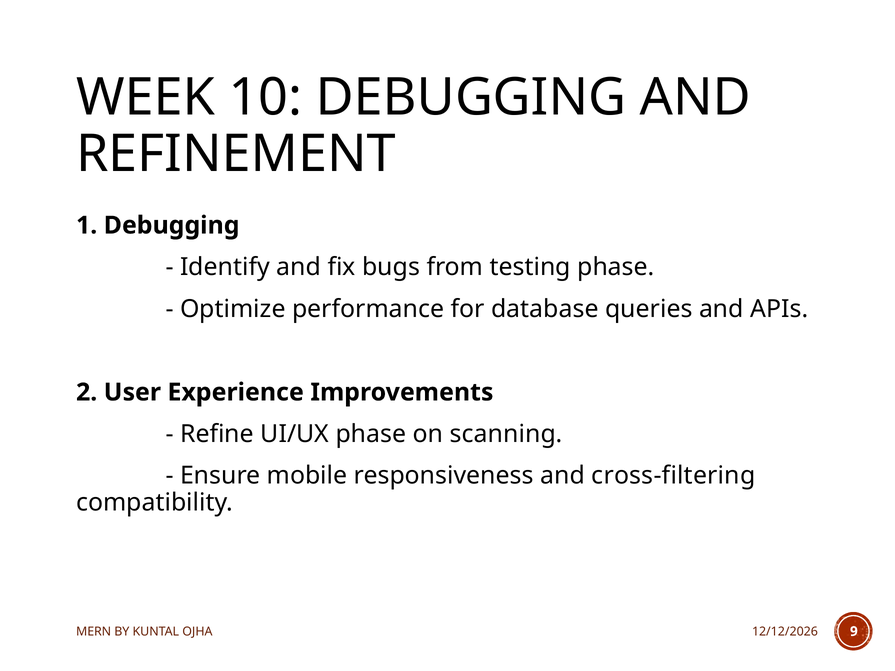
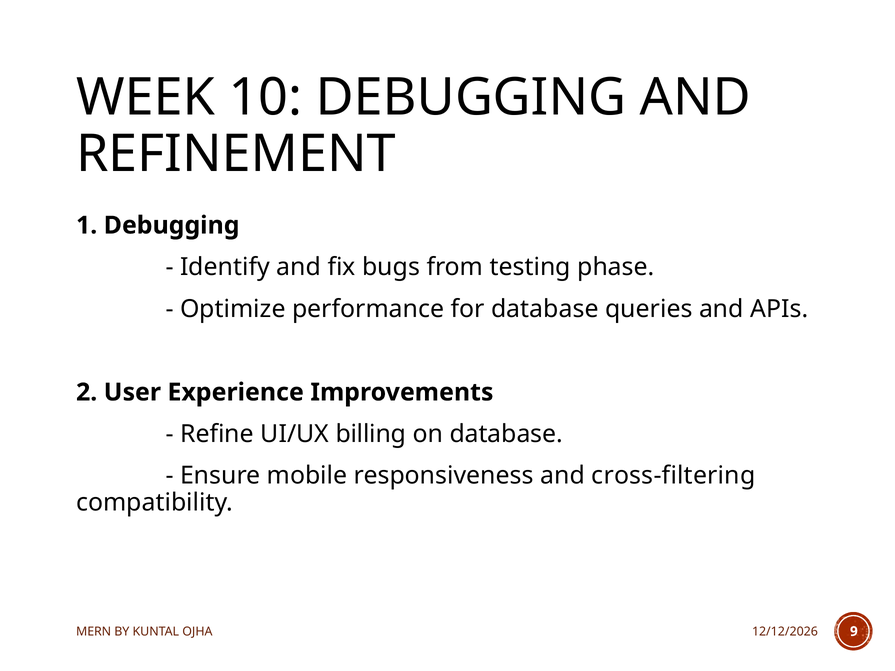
UI/UX phase: phase -> billing (371, 434)
on scanning: scanning -> database (506, 434)
